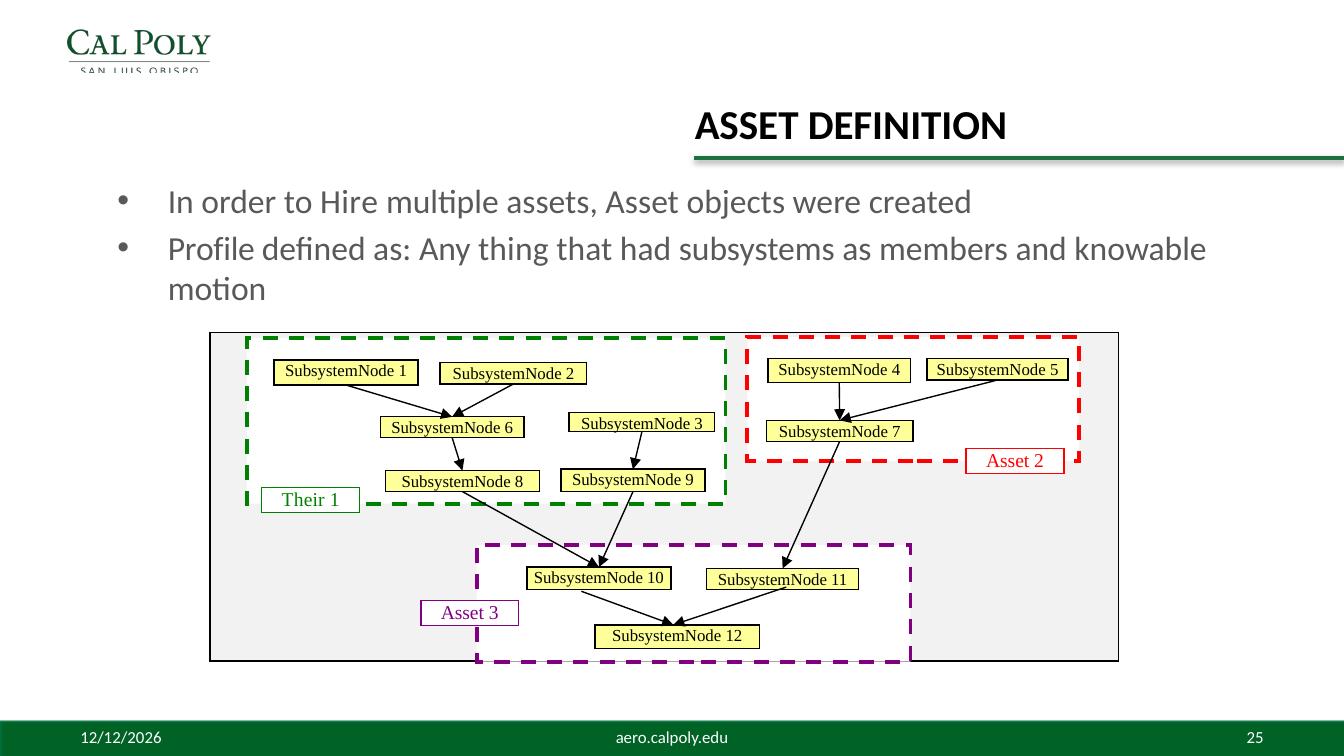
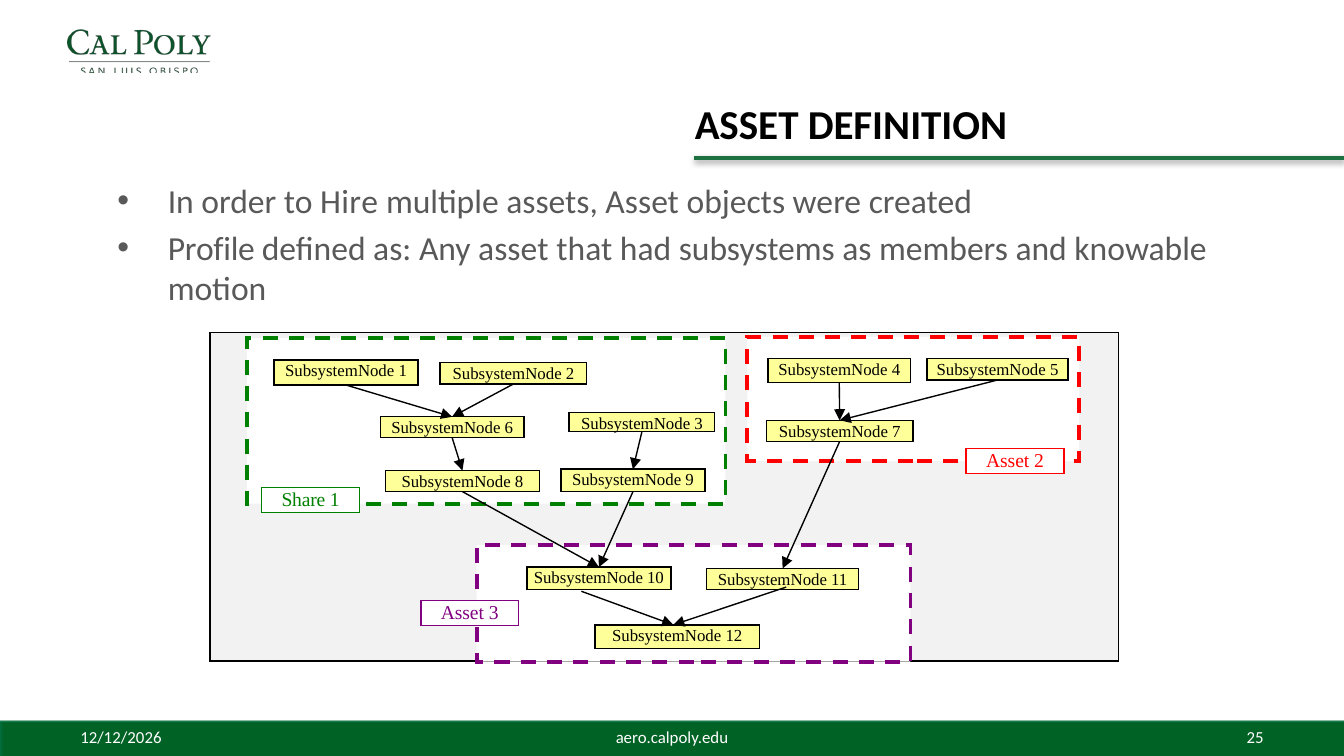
Any thing: thing -> asset (513, 249)
Their: Their -> Share (303, 500)
